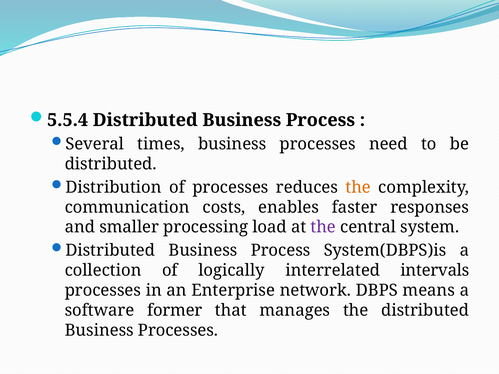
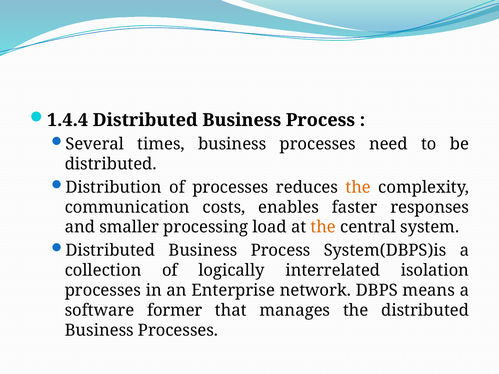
5.5.4: 5.5.4 -> 1.4.4 (68, 120)
the colour: purple -> orange (323, 227)
intervals: intervals -> isolation (435, 271)
